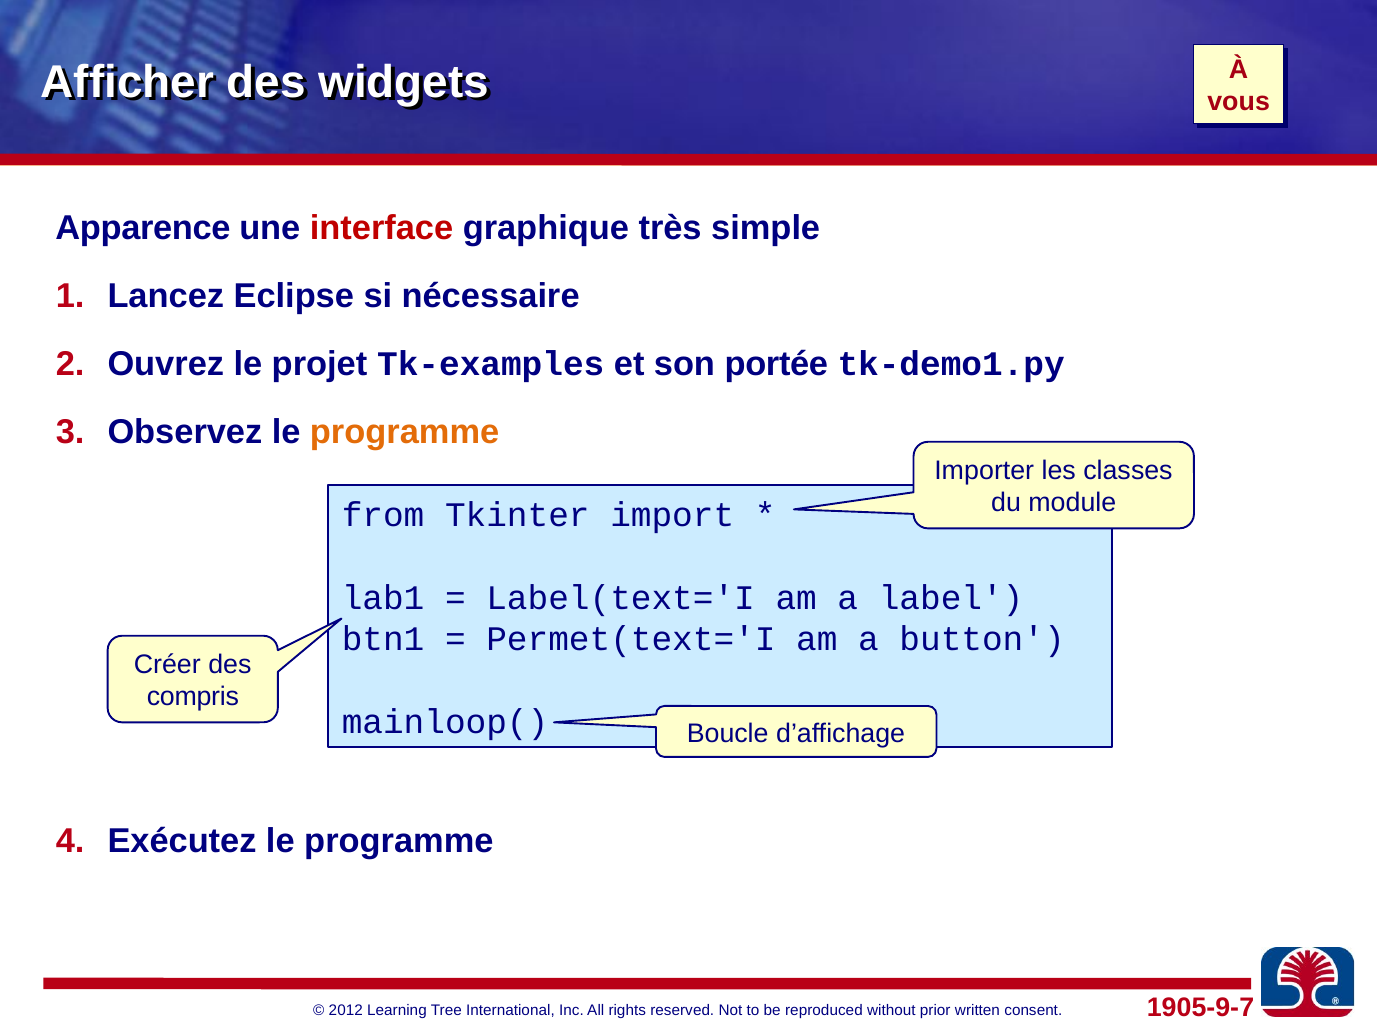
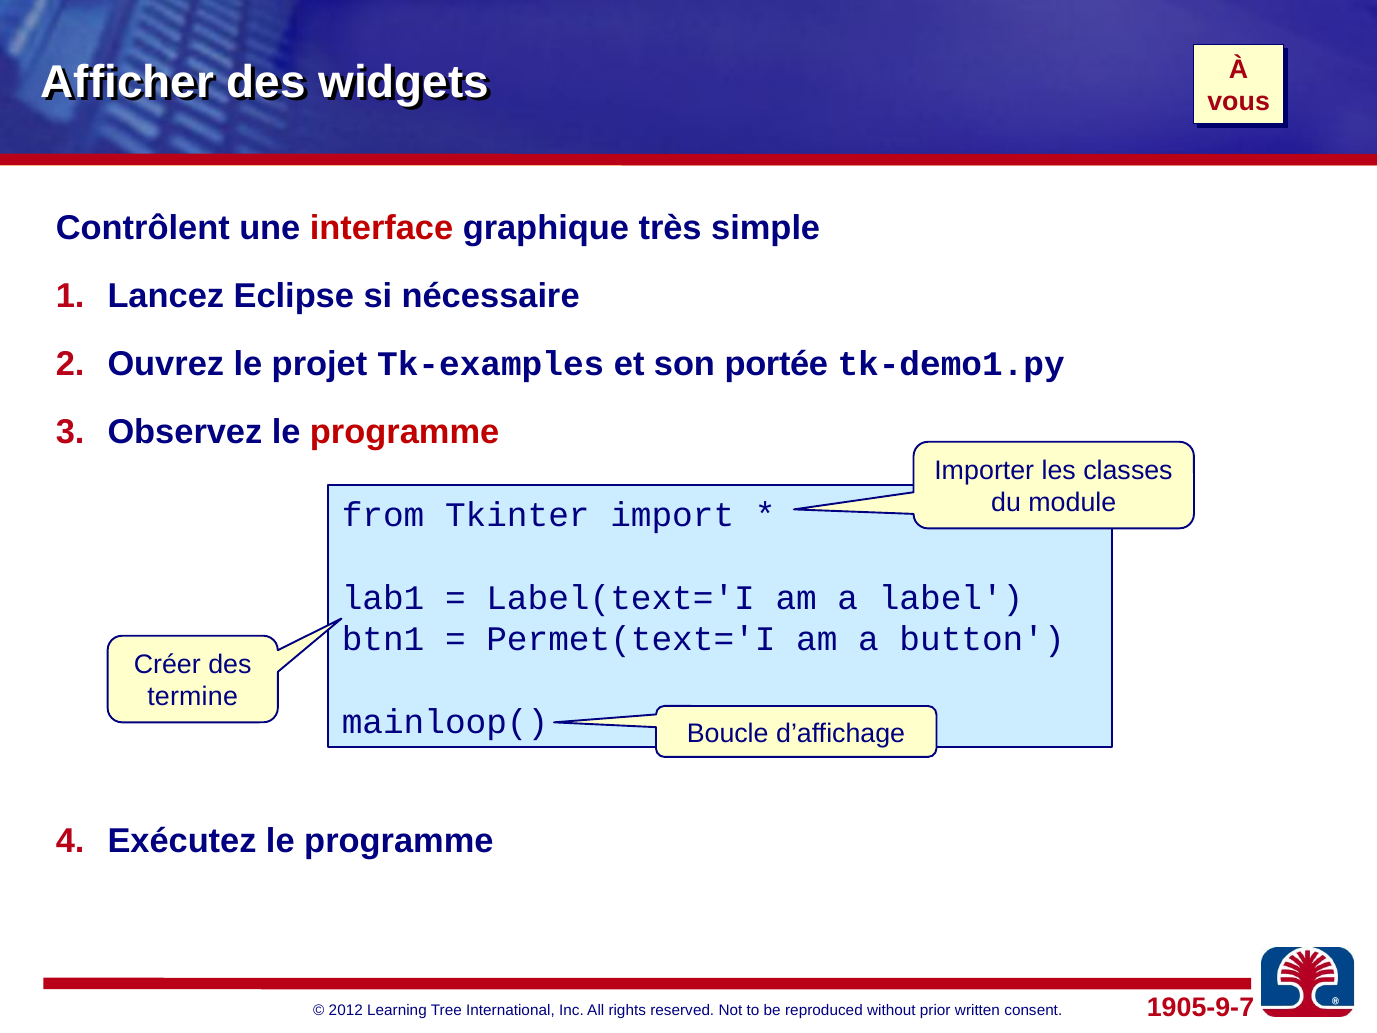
Apparence: Apparence -> Contrôlent (143, 228)
programme colour: orange -> red (405, 432)
compris: compris -> termine (193, 697)
